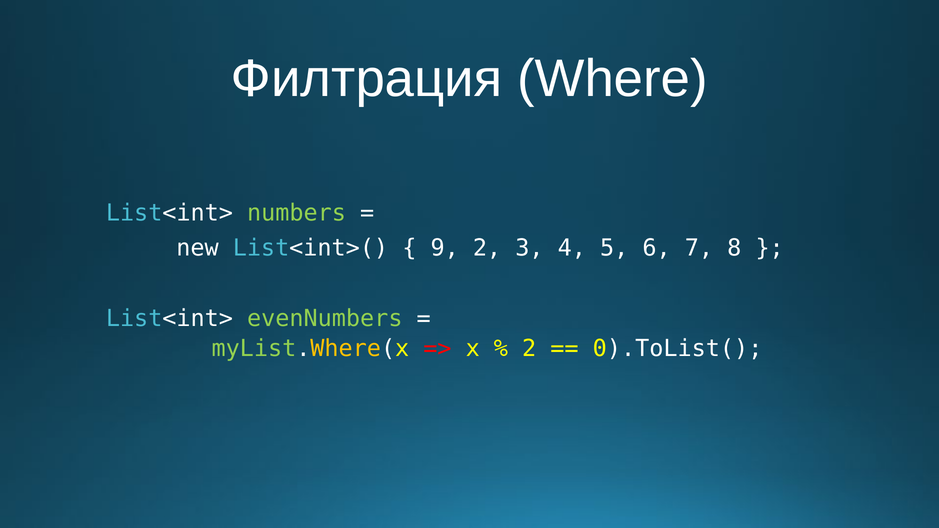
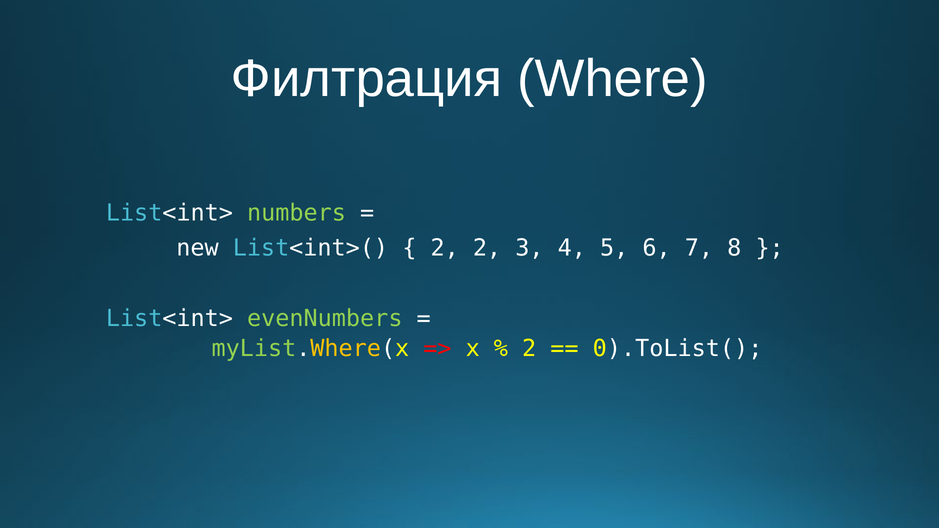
9: 9 -> 2 (445, 248)
